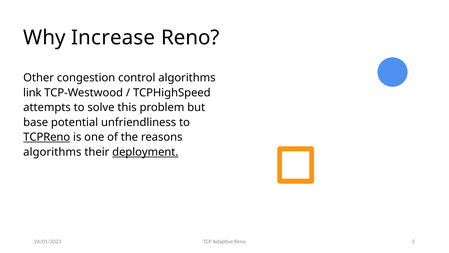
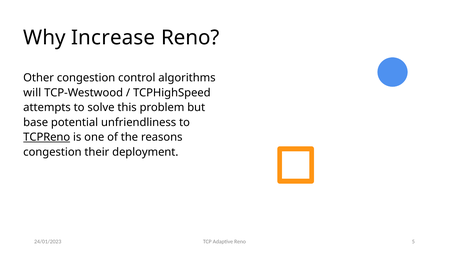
link: link -> will (32, 93)
algorithms: algorithms -> congestion (52, 152)
deployment underline: present -> none (145, 152)
